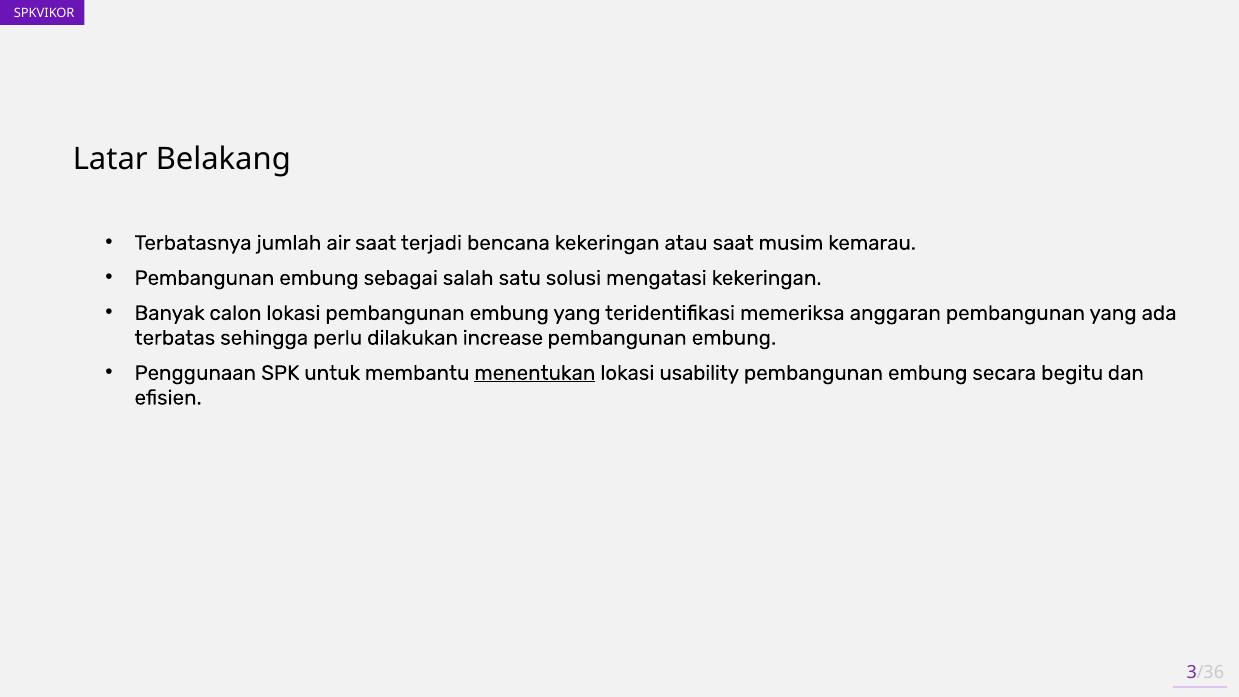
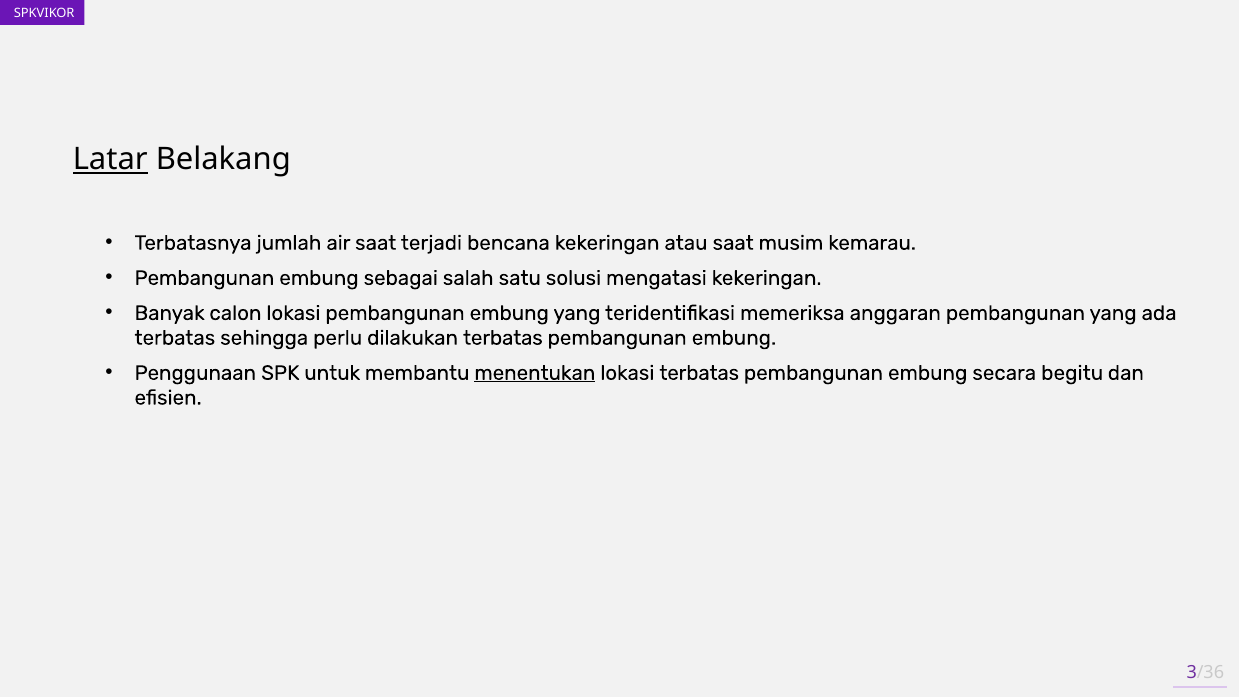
Latar underline: none -> present (110, 159)
dilakukan increase: increase -> terbatas (503, 338)
lokasi usability: usability -> terbatas (699, 373)
